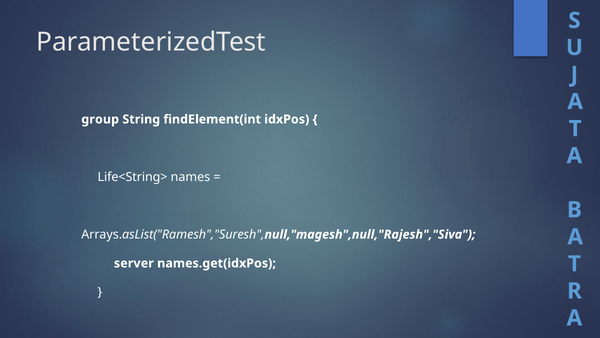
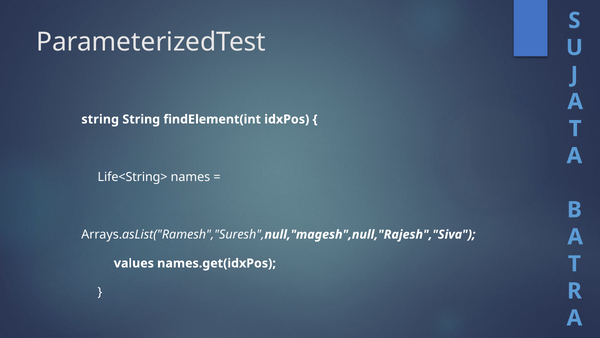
group: group -> string (100, 119)
server: server -> values (134, 263)
